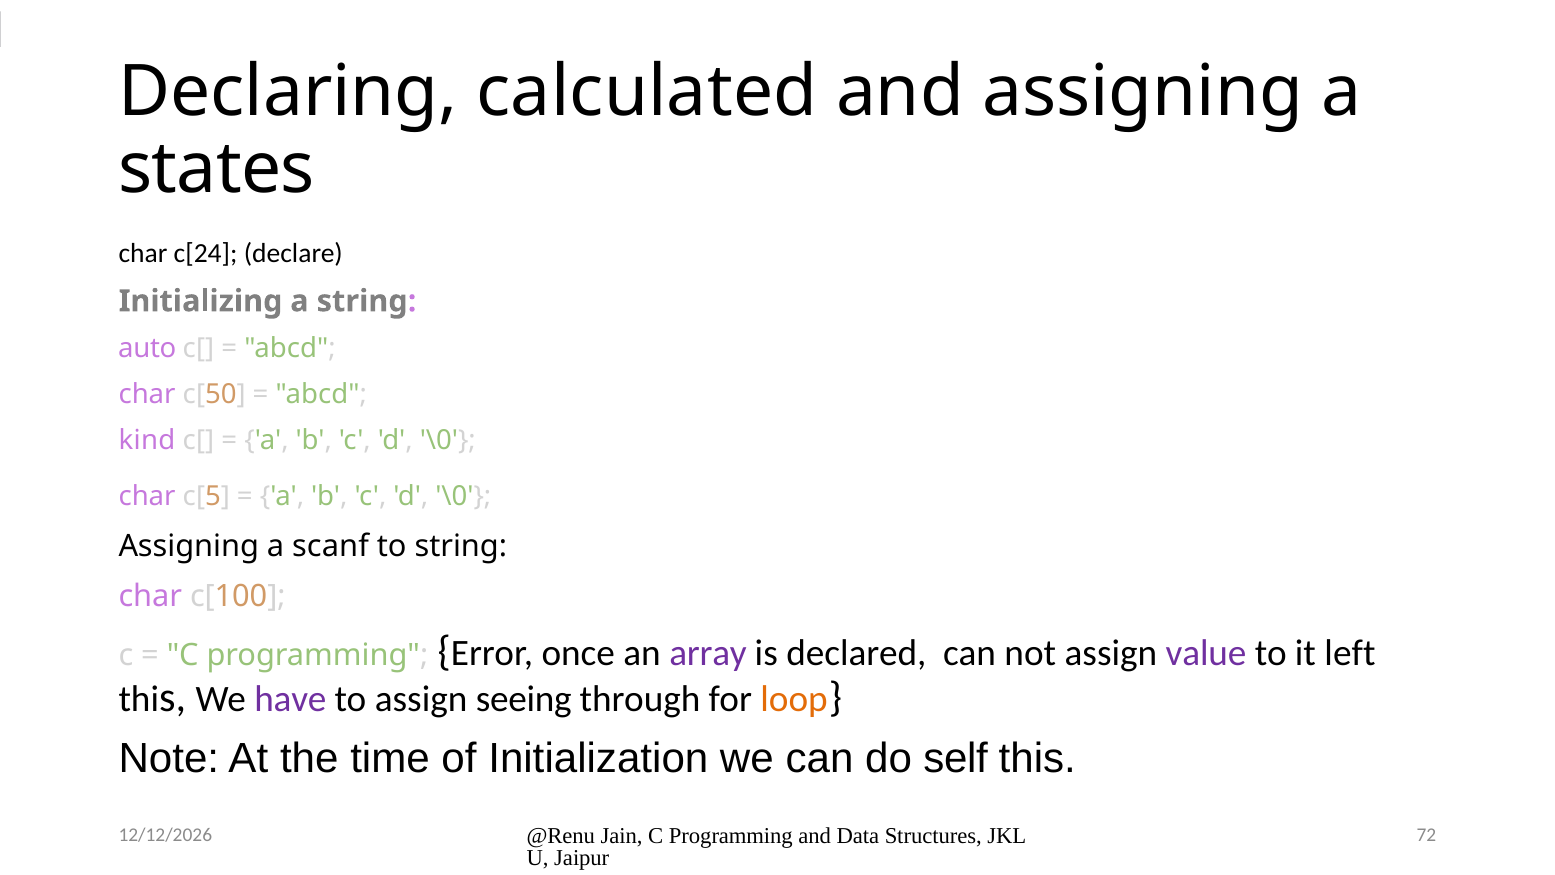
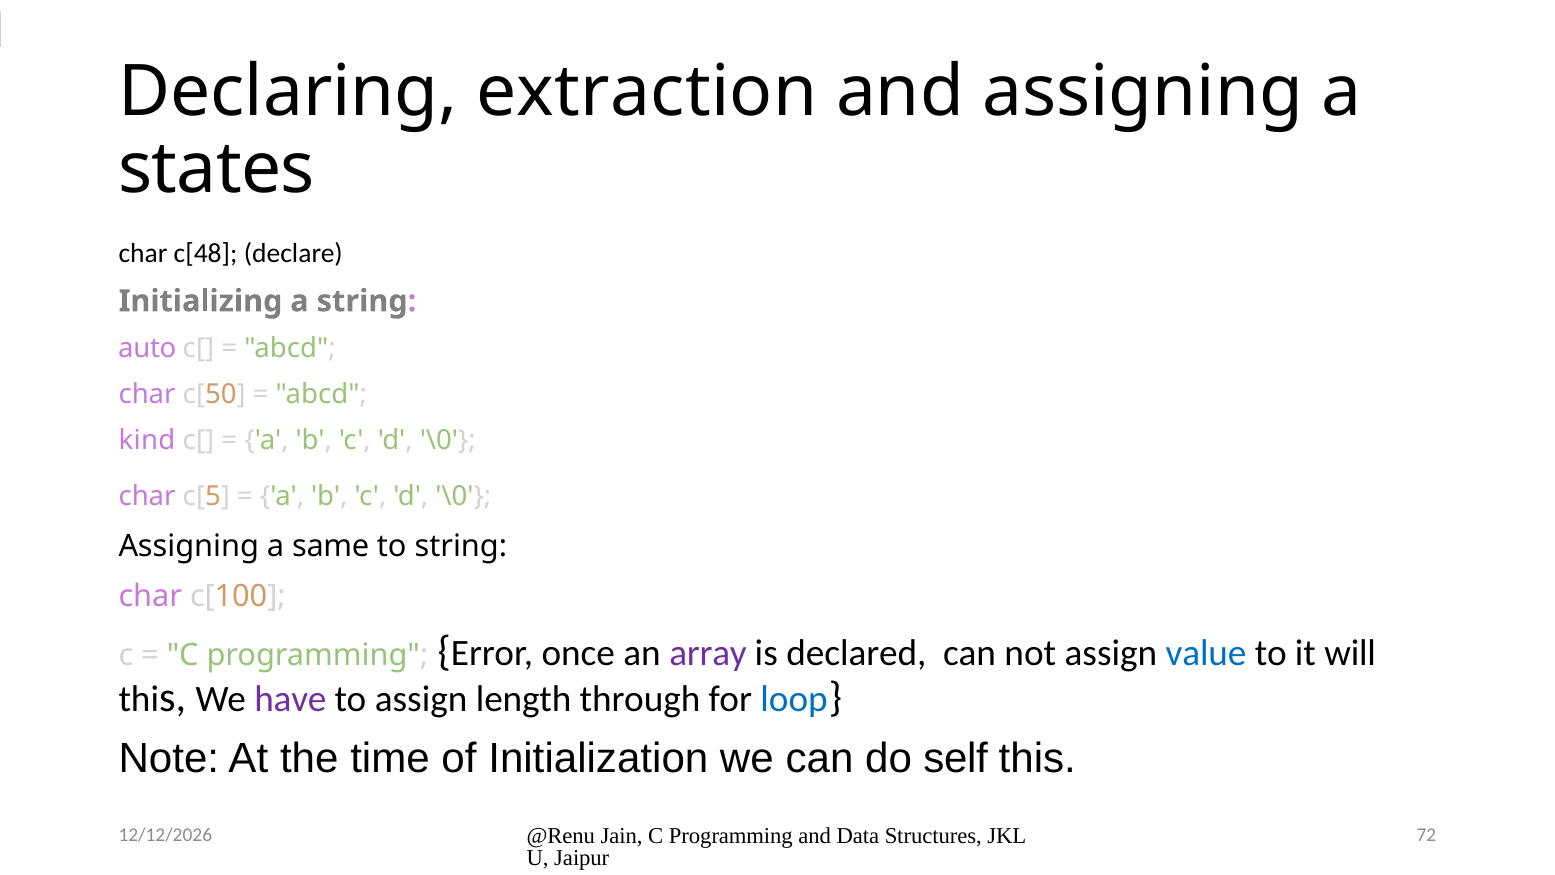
calculated: calculated -> extraction (647, 92)
c[24: c[24 -> c[48 (206, 253)
scanf: scanf -> same (331, 547)
value colour: purple -> blue (1206, 653)
left: left -> will (1350, 653)
seeing: seeing -> length (524, 699)
loop colour: orange -> blue (794, 699)
